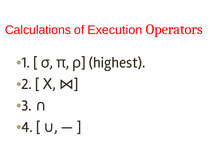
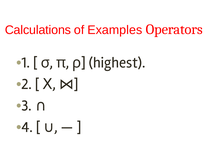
Execution: Execution -> Examples (115, 30)
